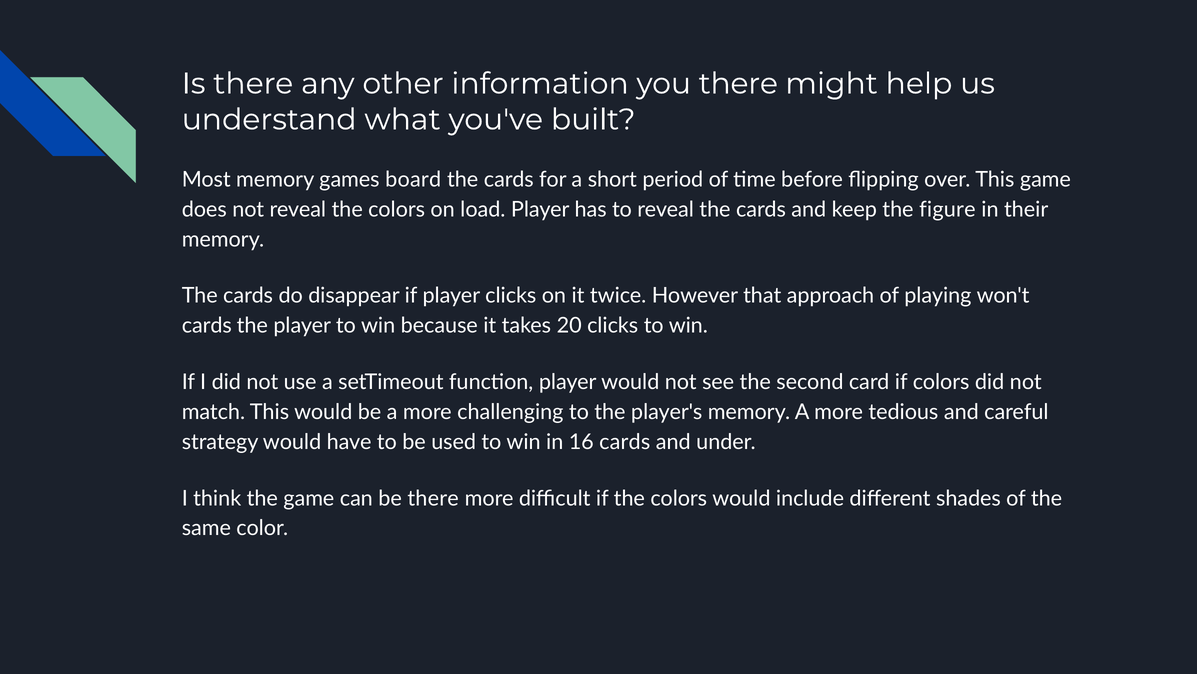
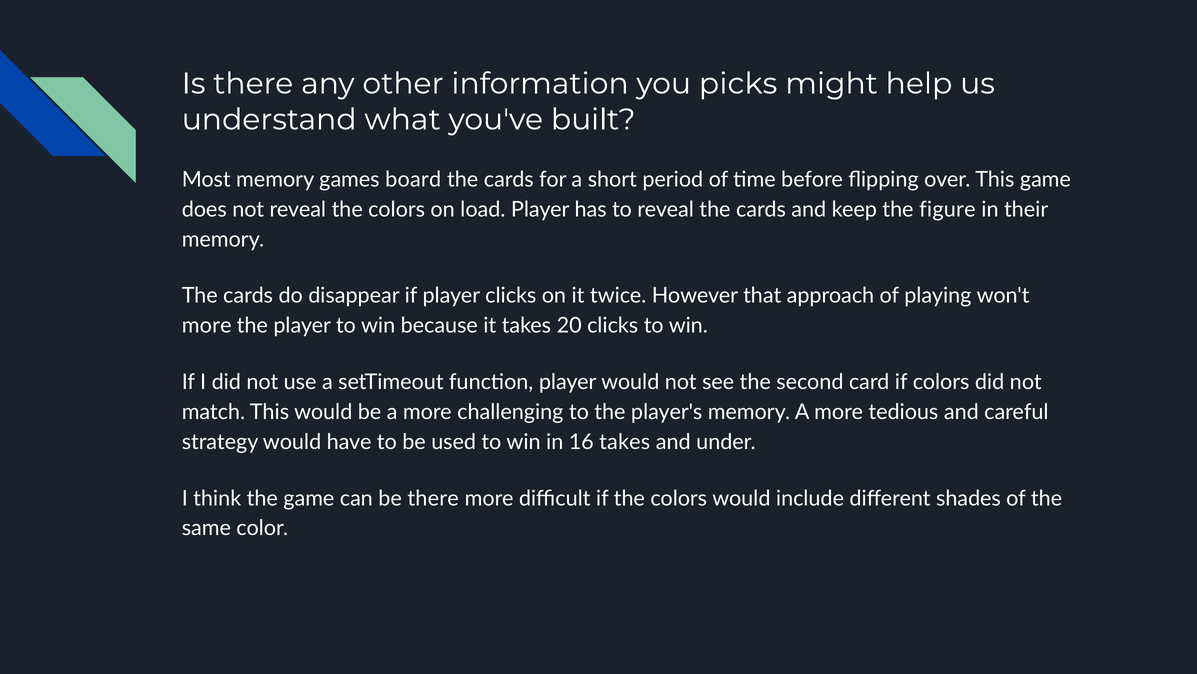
you there: there -> picks (738, 84)
cards: cards -> more (207, 325)
16 cards: cards -> takes (625, 441)
